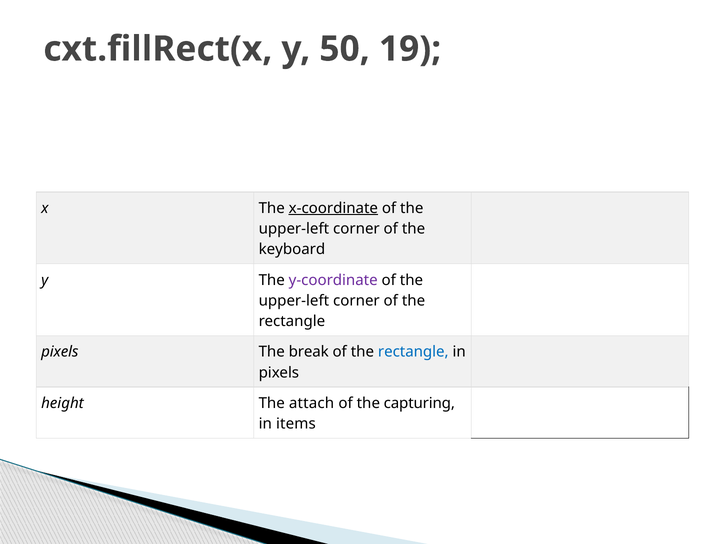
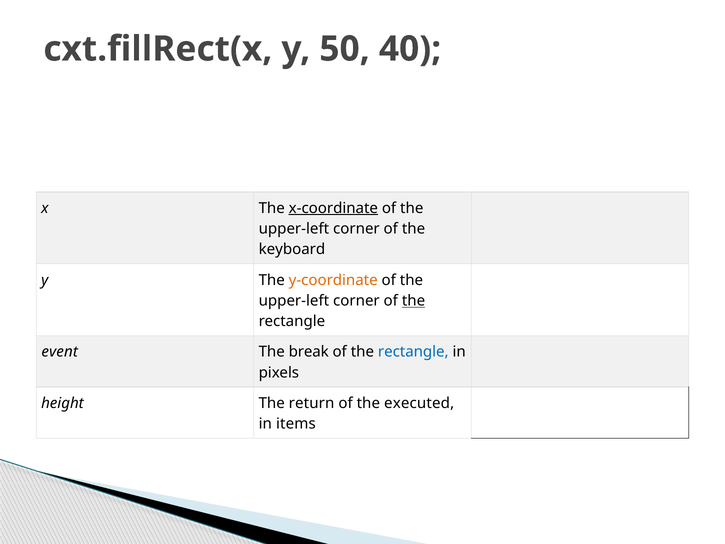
19: 19 -> 40 (410, 49)
y-coordinate colour: purple -> orange (333, 280)
the underline: none -> present (414, 301)
pixels: pixels -> event (60, 352)
attach: attach -> return (312, 403)
capturing: capturing -> executed (419, 403)
